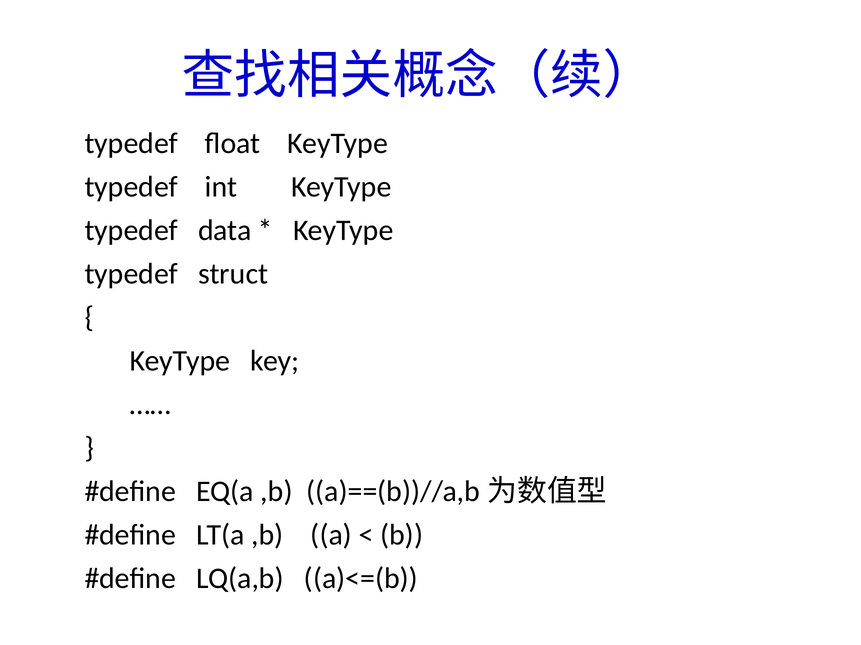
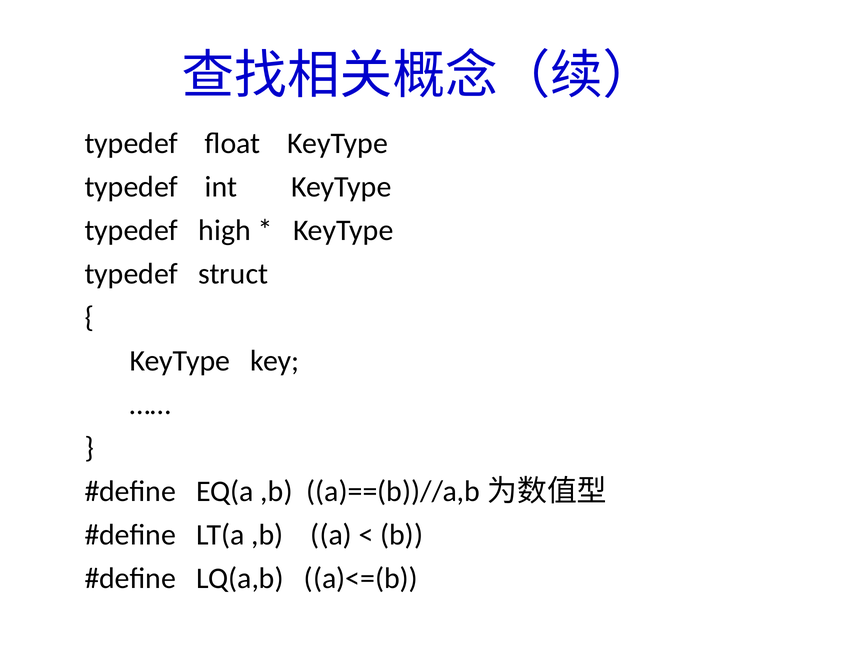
data: data -> high (225, 231)
